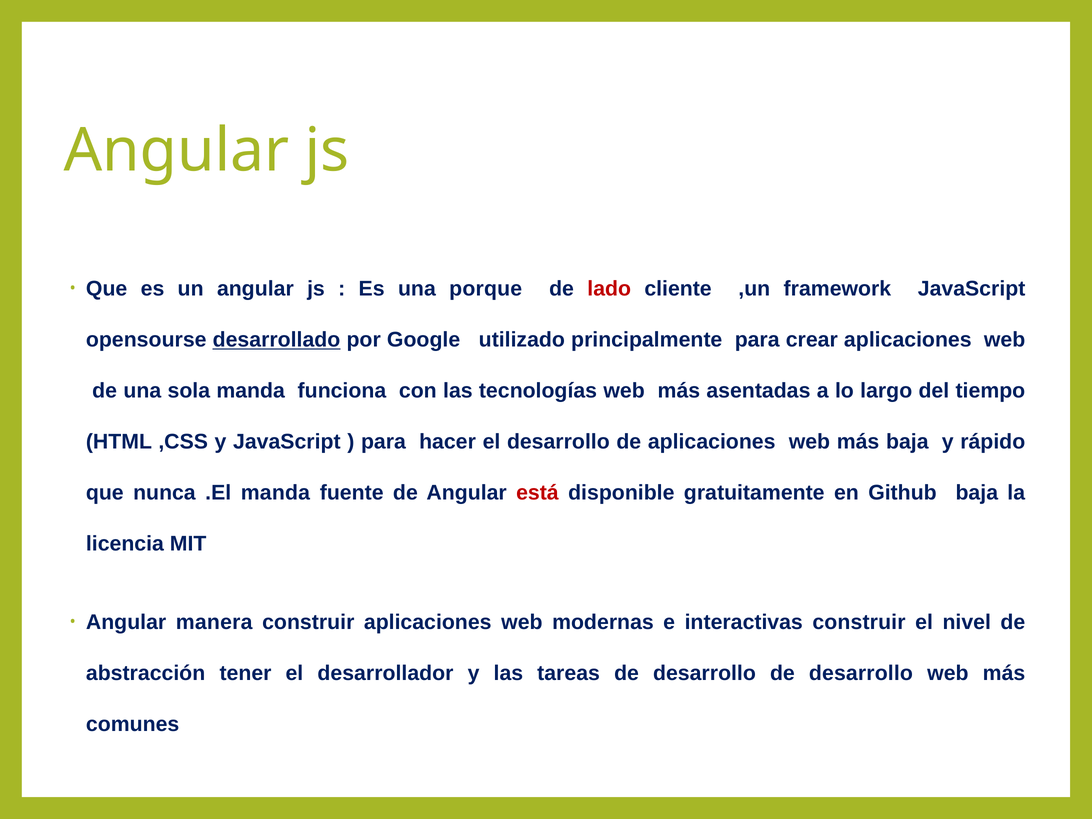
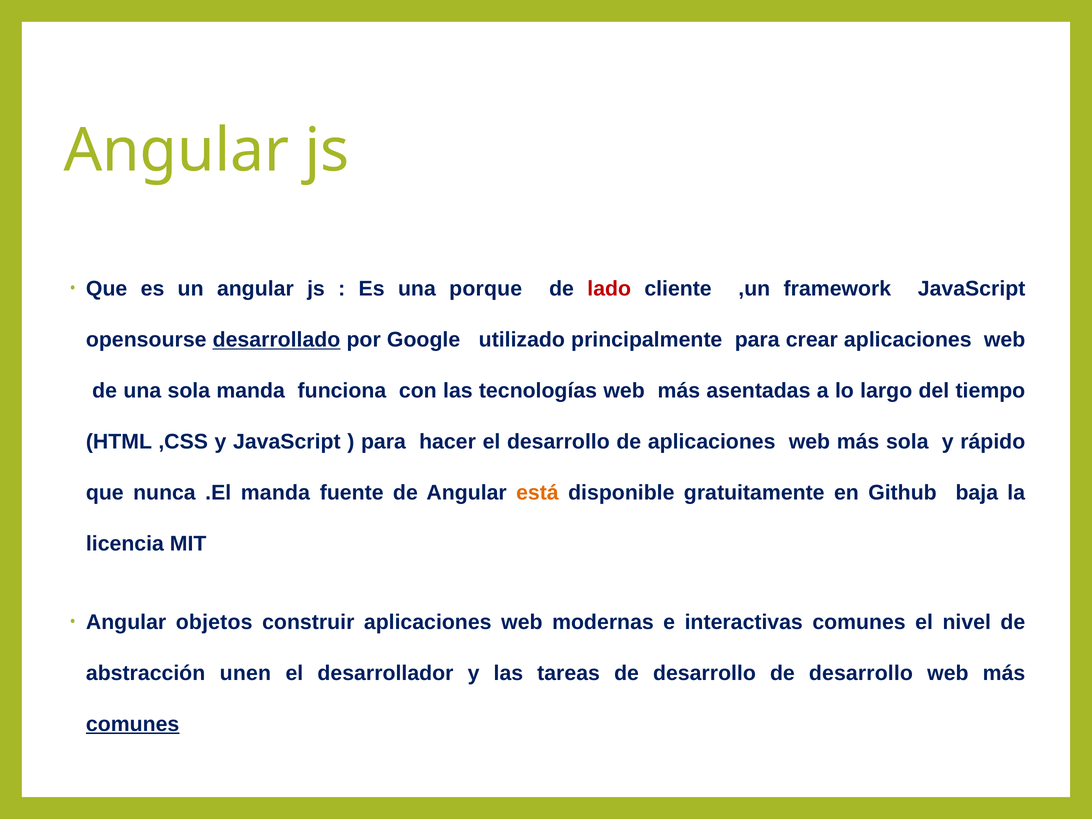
más baja: baja -> sola (907, 442)
está colour: red -> orange (537, 493)
manera: manera -> objetos (214, 622)
interactivas construir: construir -> comunes (859, 622)
tener: tener -> unen (245, 673)
comunes underline: none -> present (133, 724)
